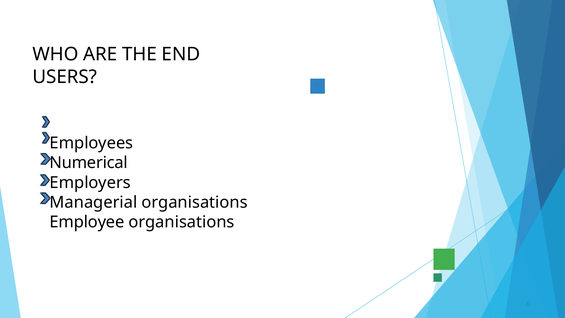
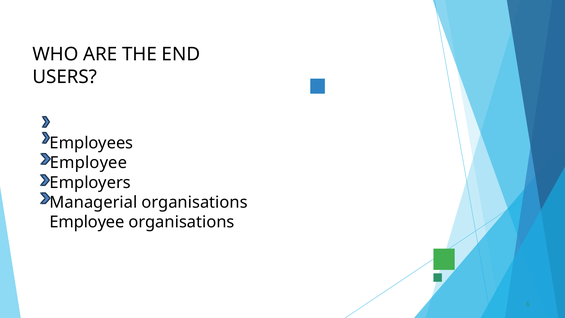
Numerical: Numerical -> Employee (88, 163)
